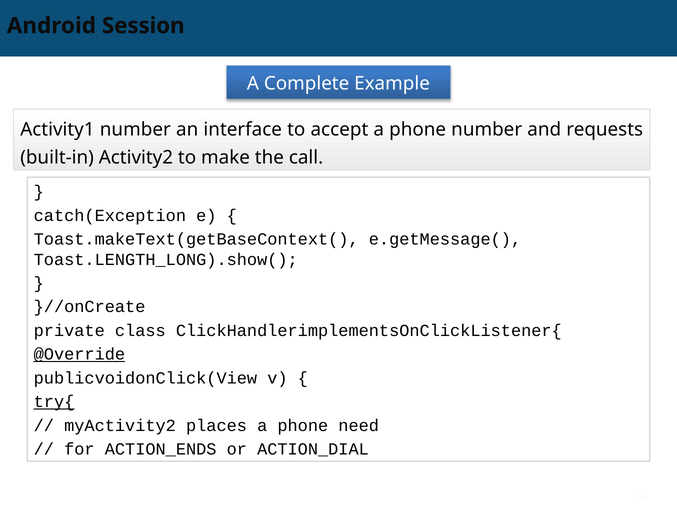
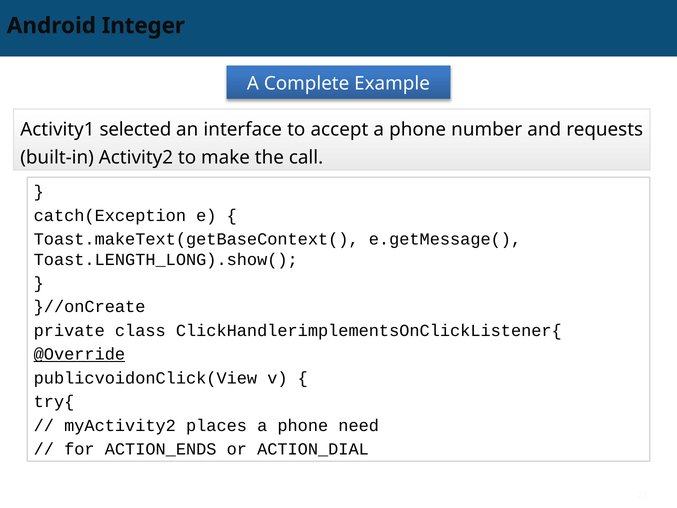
Session: Session -> Integer (143, 26)
Activity1 number: number -> selected (135, 129)
try{ underline: present -> none (54, 402)
